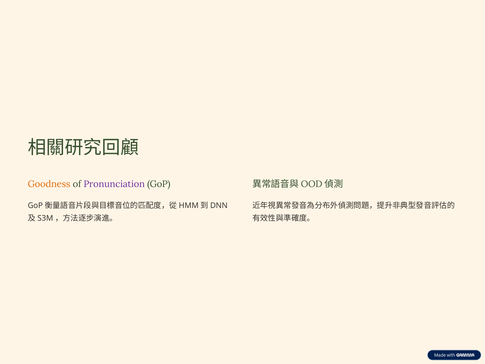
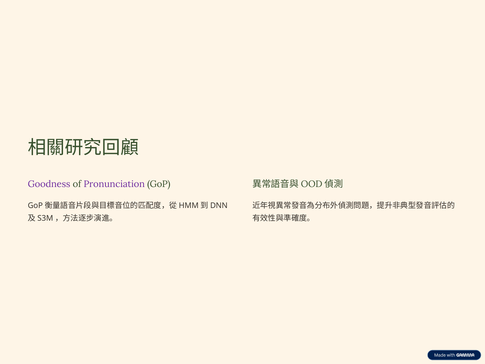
Goodness colour: orange -> purple (49, 184)
